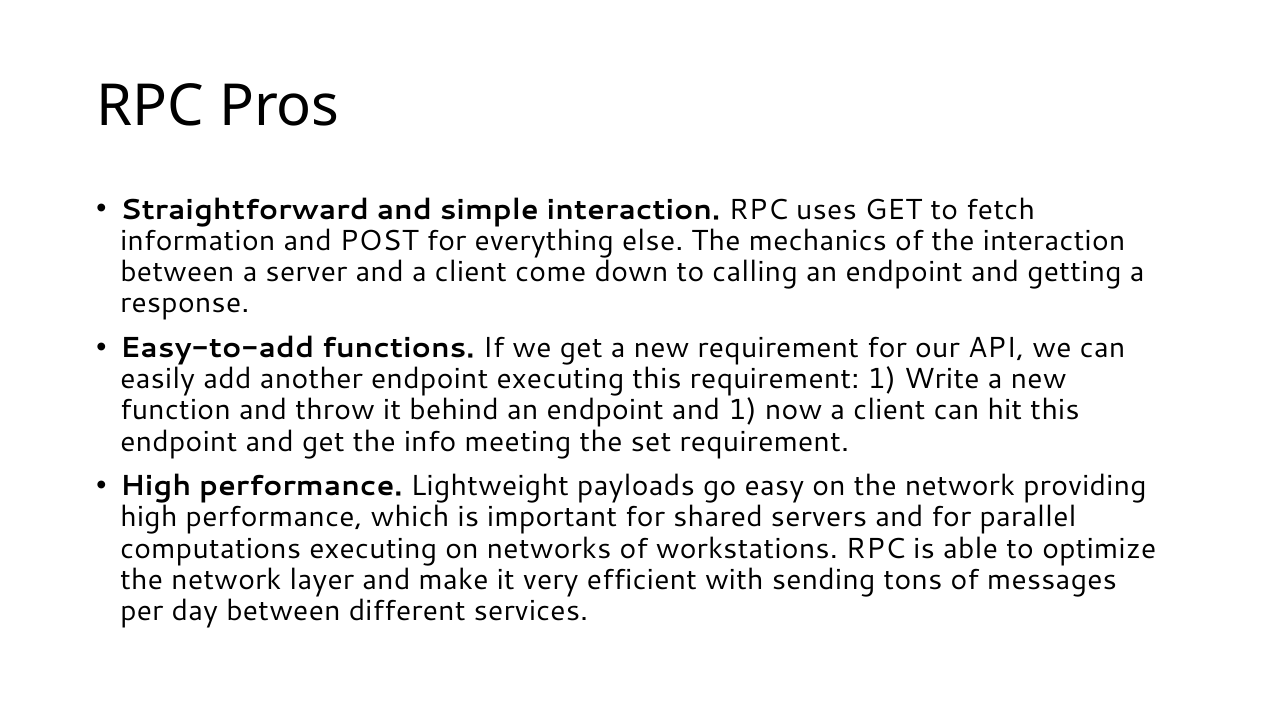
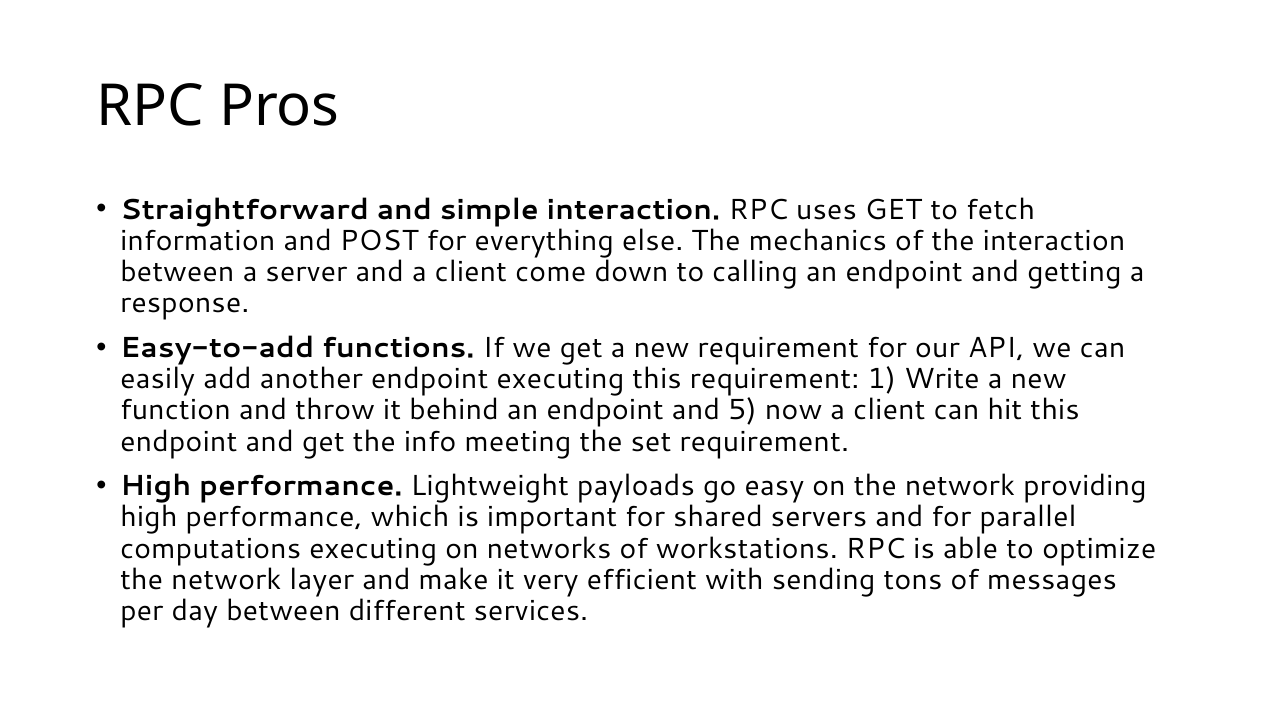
and 1: 1 -> 5 (742, 410)
